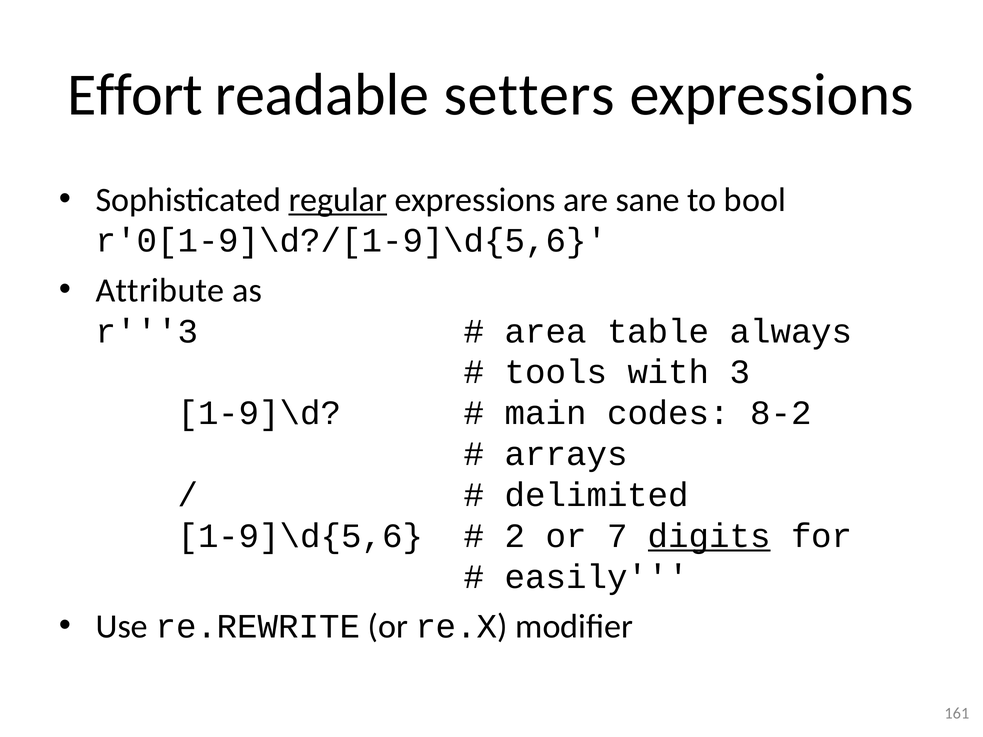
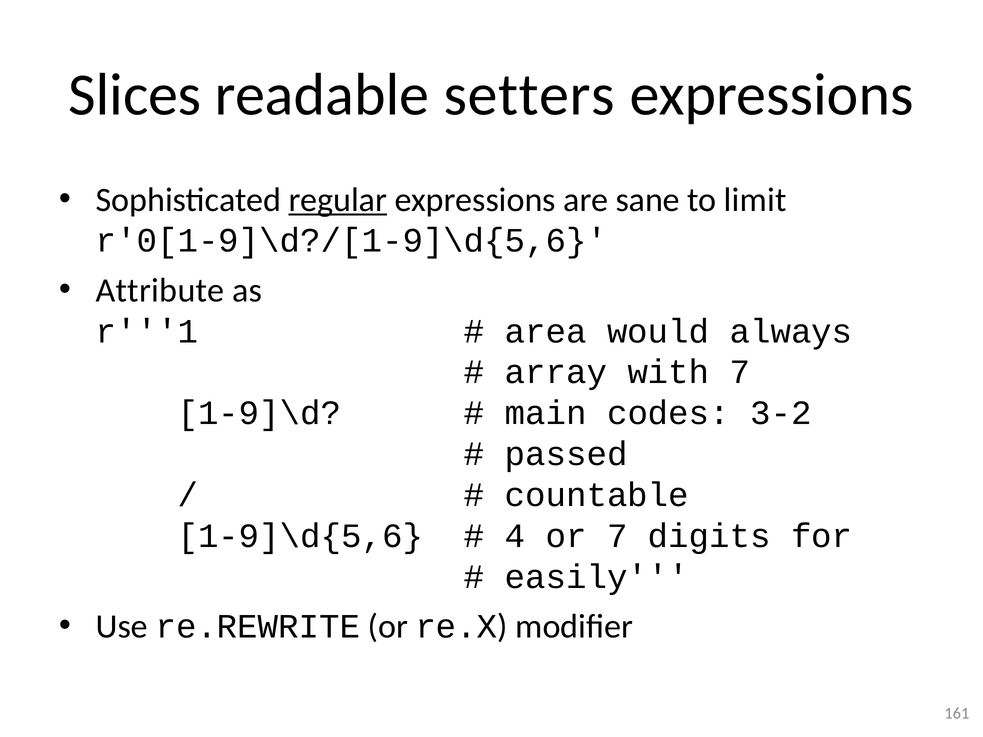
Effort: Effort -> Slices (135, 95)
bool: bool -> limit (755, 200)
r'''3: r'''3 -> r'''1 (147, 331)
table: table -> would (658, 331)
tools: tools -> array (556, 372)
with 3: 3 -> 7 (740, 372)
8-2: 8-2 -> 3-2 (781, 413)
arrays: arrays -> passed (566, 454)
delimited: delimited -> countable (597, 495)
2: 2 -> 4 (515, 536)
digits underline: present -> none (709, 536)
